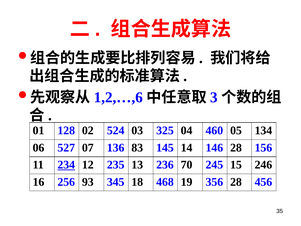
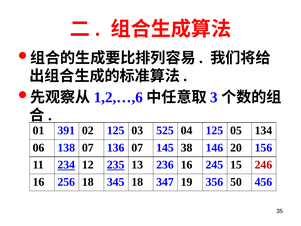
128: 128 -> 391 (66, 130)
02 524: 524 -> 125 (116, 130)
325: 325 -> 525 (165, 130)
04 460: 460 -> 125 (214, 130)
527: 527 -> 138 (66, 147)
136 83: 83 -> 07 (137, 147)
14: 14 -> 38 (187, 147)
146 28: 28 -> 20 (236, 147)
235 underline: none -> present (116, 165)
236 70: 70 -> 16 (187, 165)
246 colour: black -> red (263, 165)
256 93: 93 -> 18 (88, 182)
468: 468 -> 347 (165, 182)
356 28: 28 -> 50 (236, 182)
